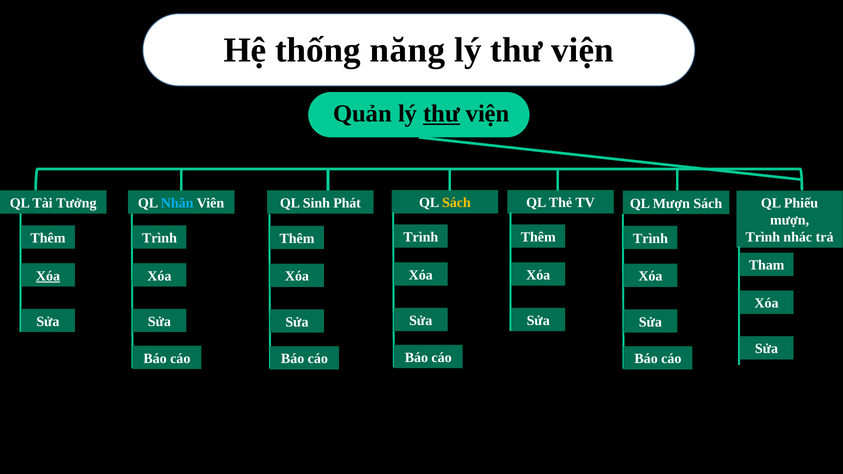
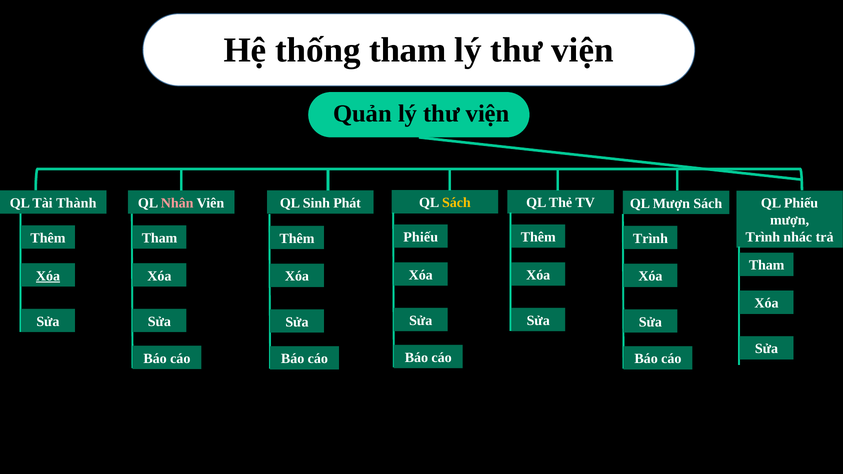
thống năng: năng -> tham (408, 50)
thư underline: present -> none (441, 114)
Tưởng: Tưởng -> Thành (76, 203)
Nhân colour: light blue -> pink (177, 203)
Trình: Trình -> Phiếu (421, 237)
Trình: Trình -> Tham (159, 238)
